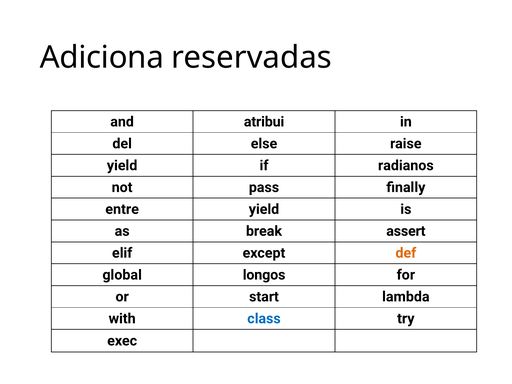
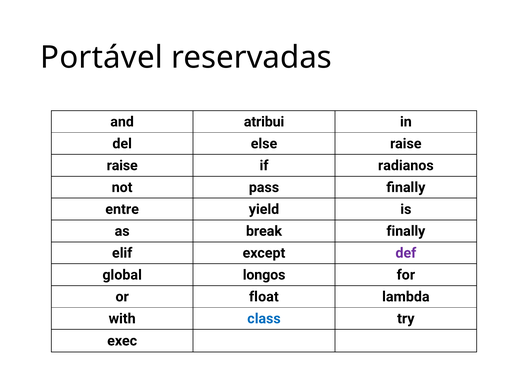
Adiciona: Adiciona -> Portável (102, 57)
yield: yield -> raise (122, 165)
break assert: assert -> finally (406, 231)
def colour: orange -> purple (406, 253)
start: start -> float (264, 297)
